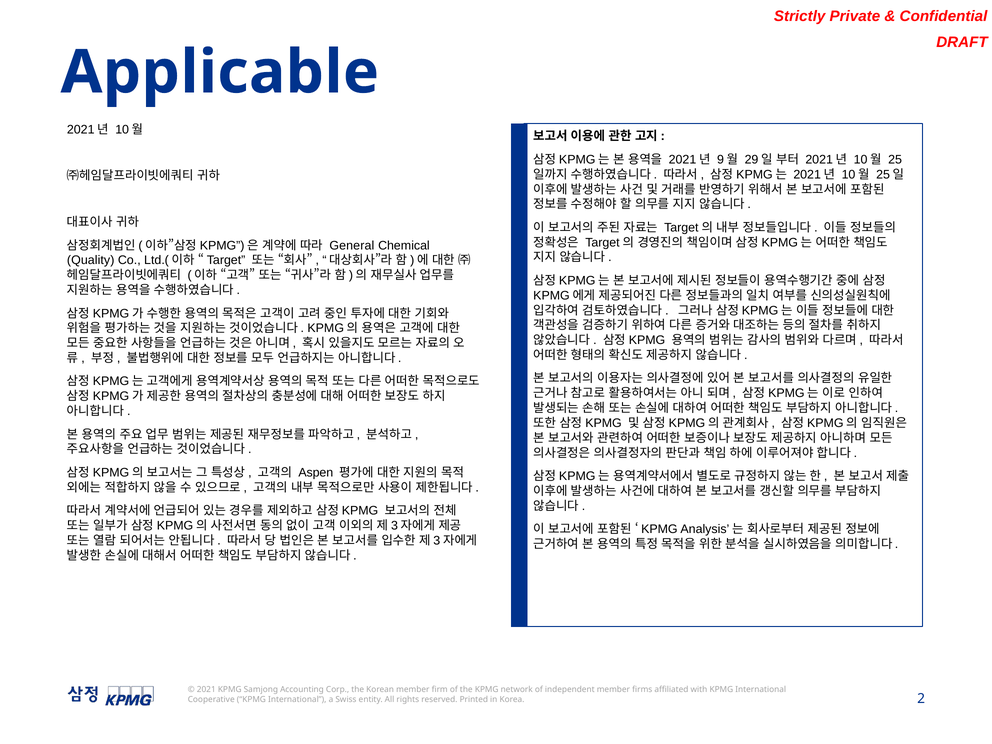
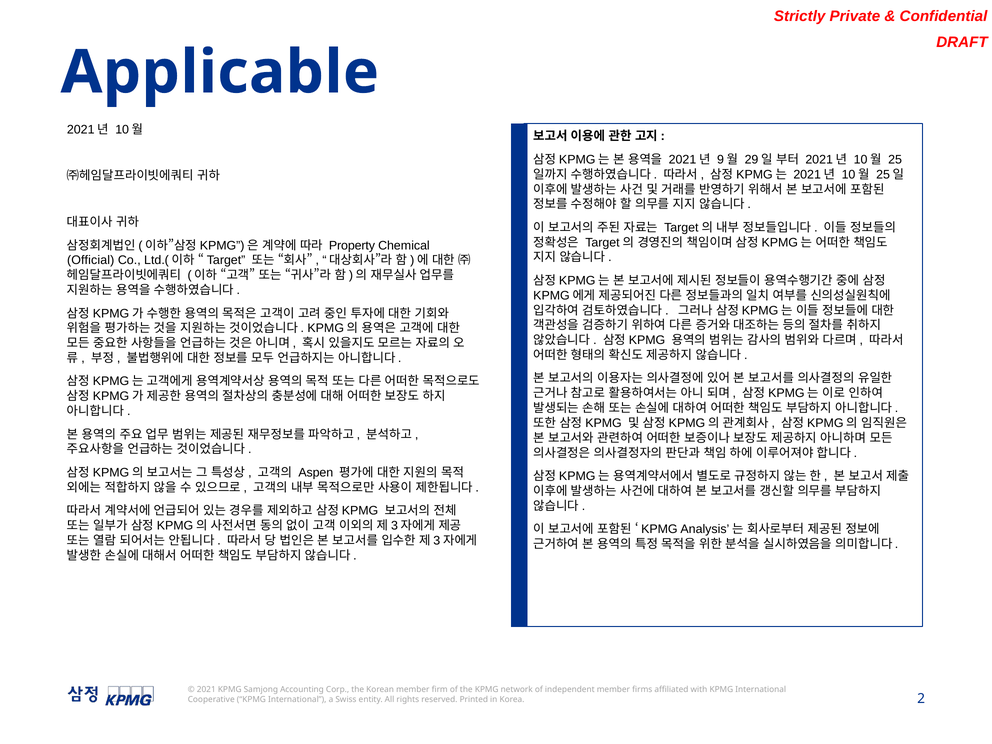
General: General -> Property (352, 245)
Quality: Quality -> Official (91, 260)
